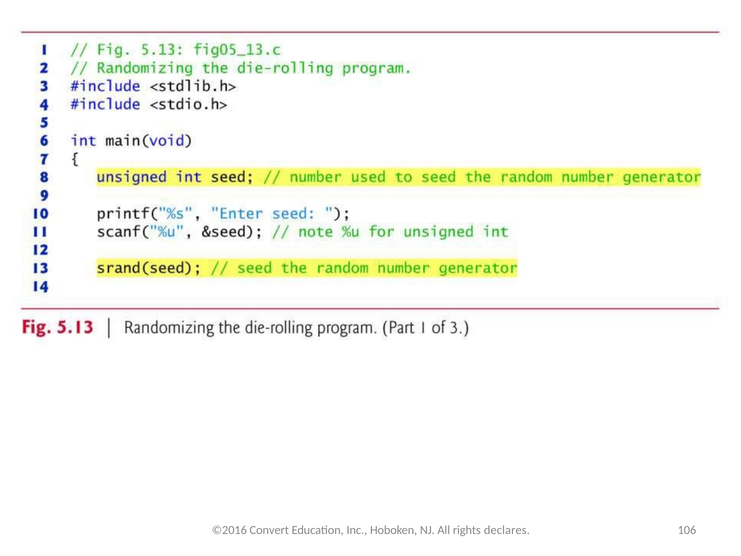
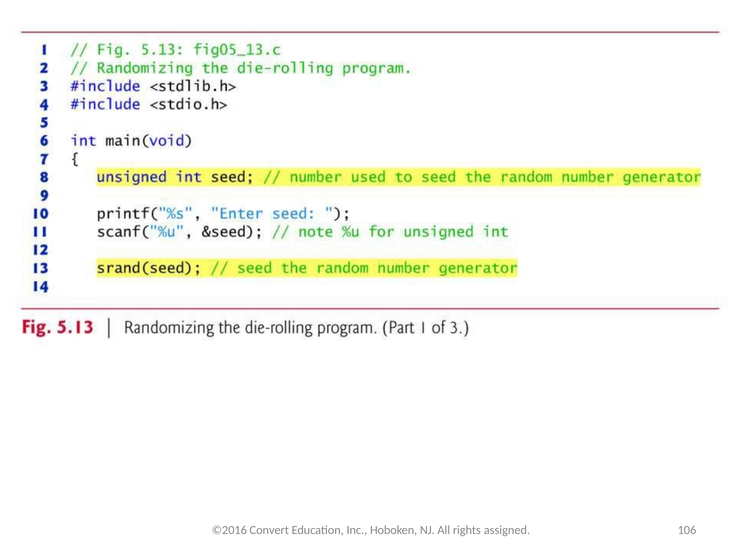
declares: declares -> assigned (507, 530)
